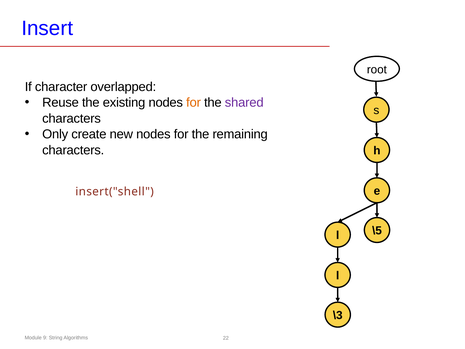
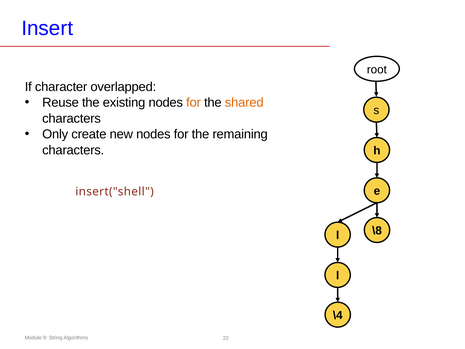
shared colour: purple -> orange (244, 103)
\5: \5 -> \8 (377, 231)
\3: \3 -> \4 (338, 315)
